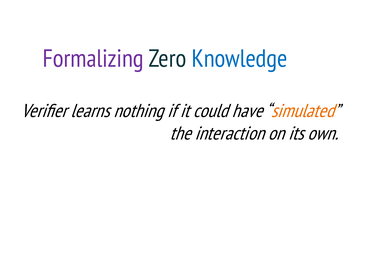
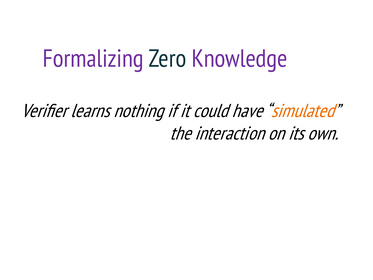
Knowledge colour: blue -> purple (239, 59)
